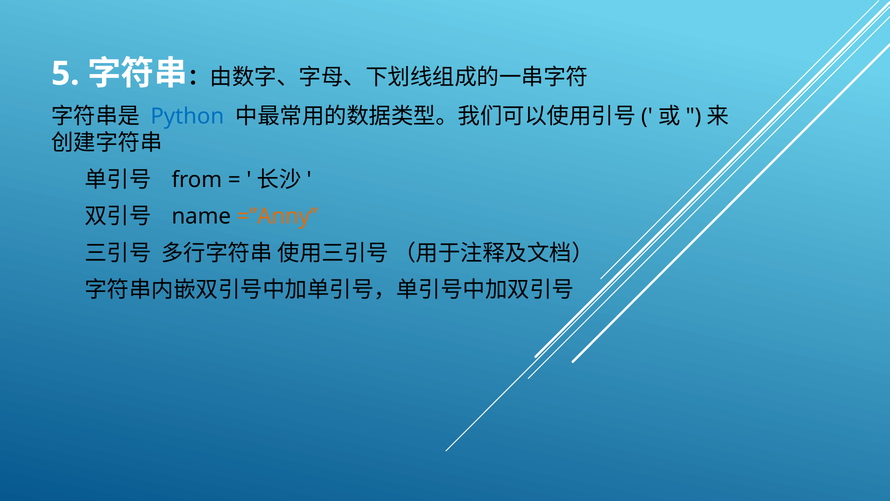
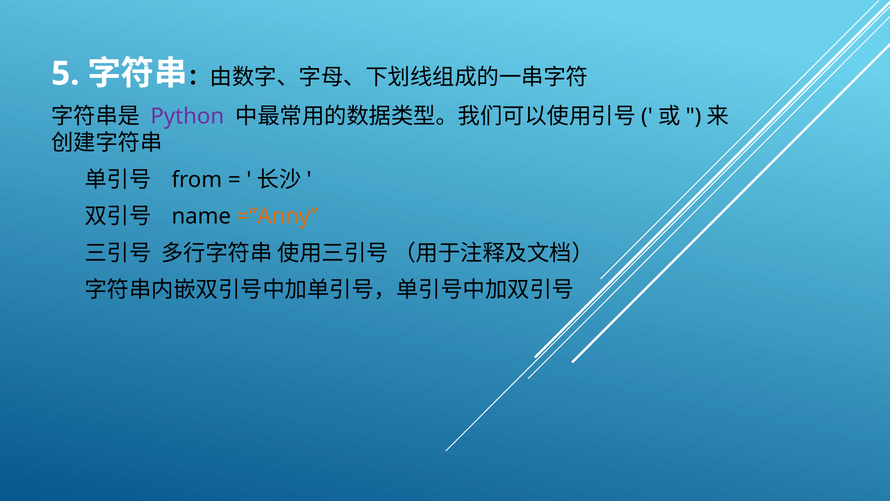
Python colour: blue -> purple (187, 116)
